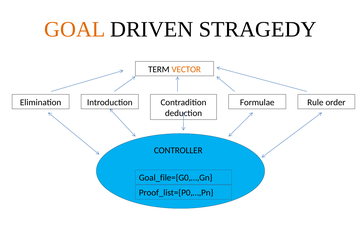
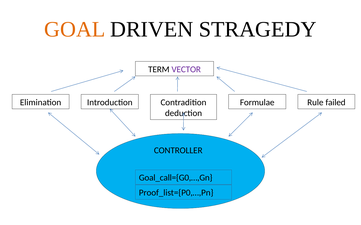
VECTOR colour: orange -> purple (186, 69)
order: order -> failed (336, 103)
Goal_file={G0,…,Gn: Goal_file={G0,…,Gn -> Goal_call={G0,…,Gn (176, 178)
